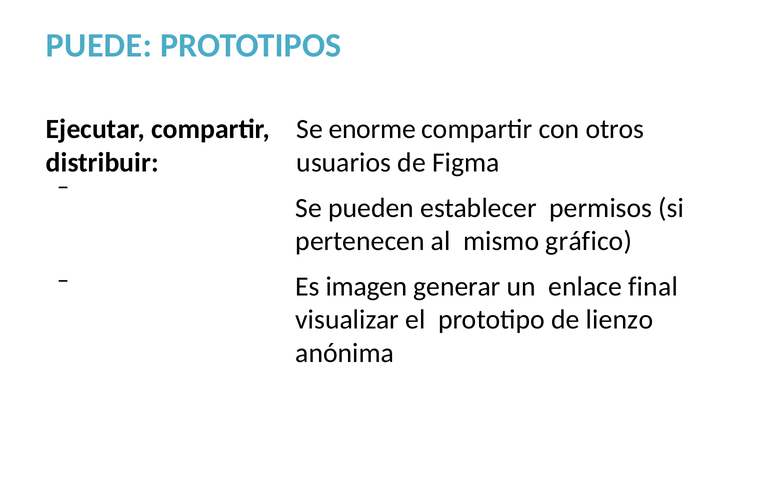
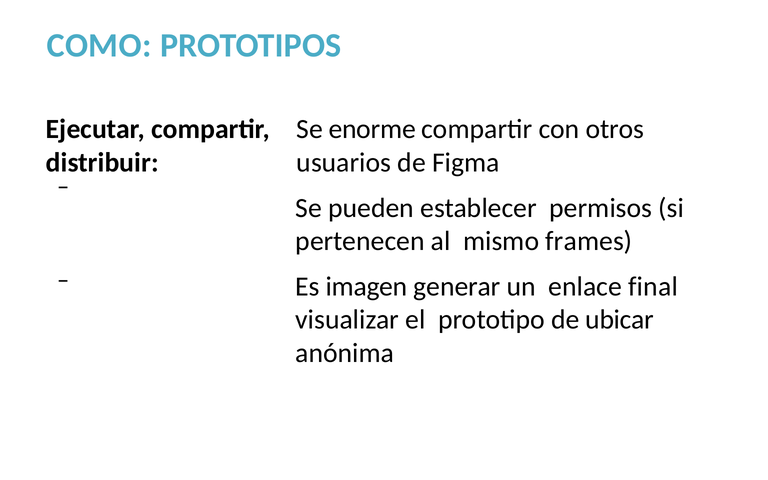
PUEDE: PUEDE -> COMO (99, 45)
gráfico: gráfico -> frames (589, 241)
lienzo: lienzo -> ubicar (620, 320)
